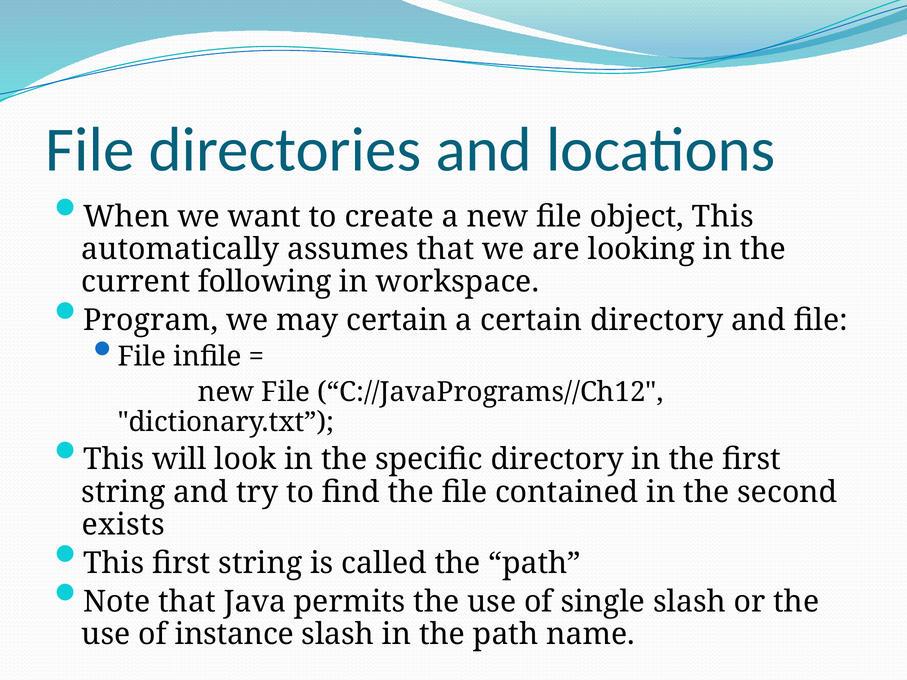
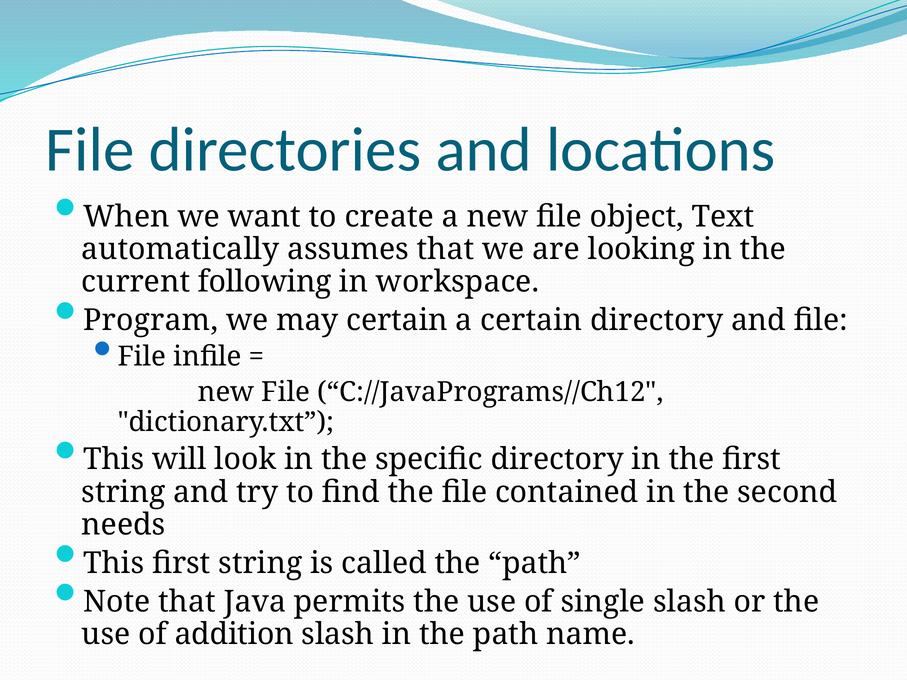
object This: This -> Text (723, 217)
exists: exists -> needs (123, 525)
instance: instance -> addition (234, 634)
